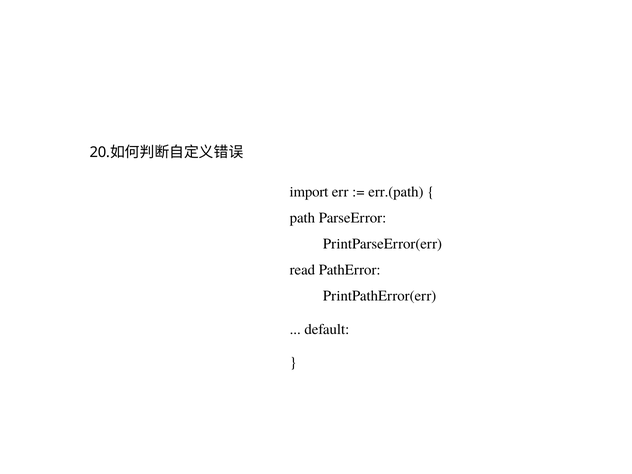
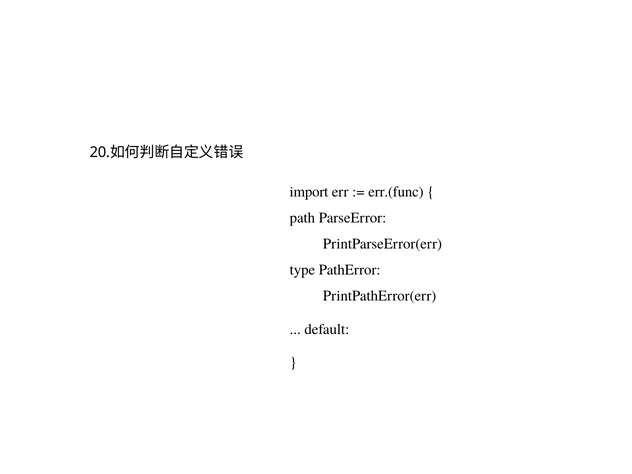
err.(path: err.(path -> err.(func (396, 192)
read: read -> type (302, 270)
